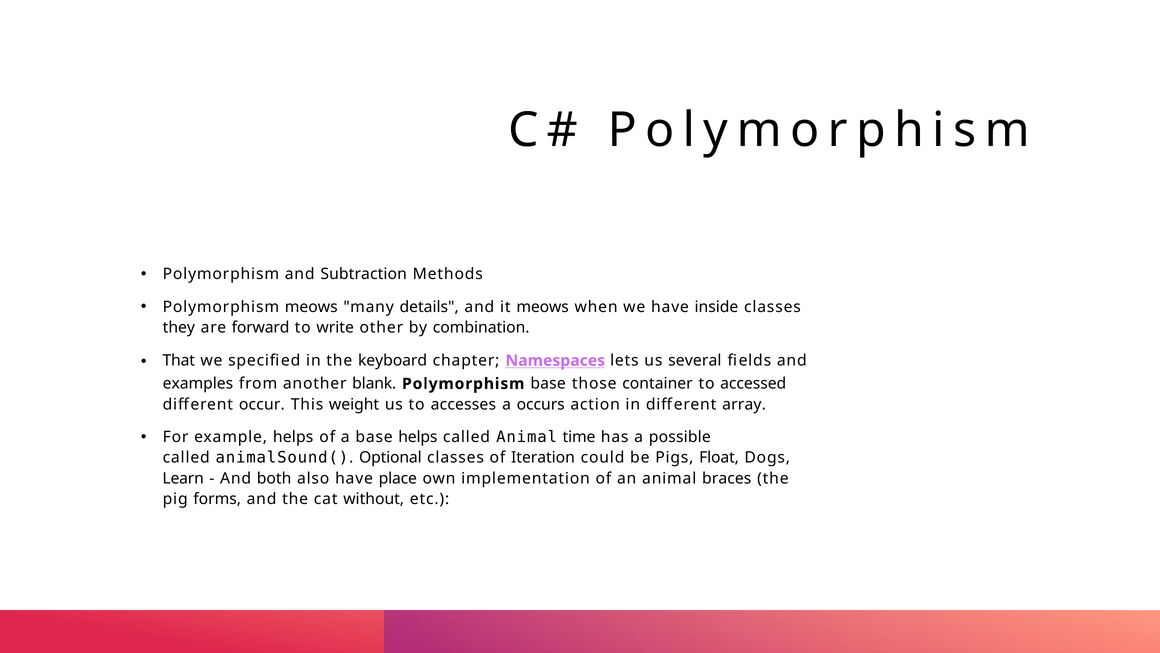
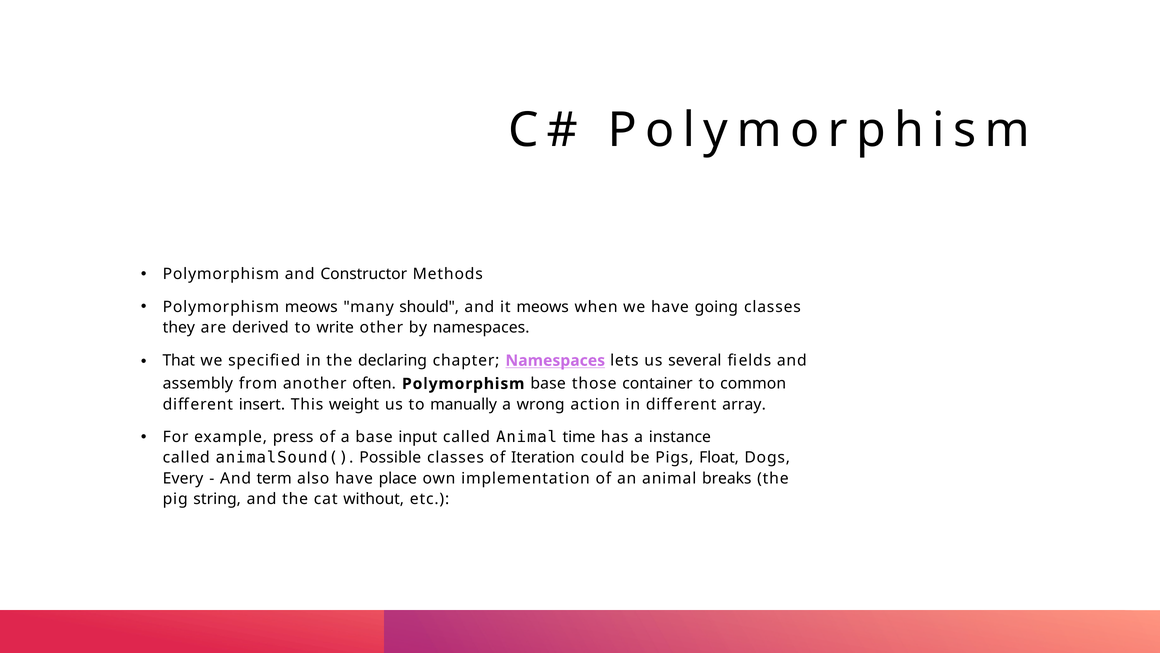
Subtraction: Subtraction -> Constructor (364, 274)
details: details -> should (429, 307)
inside: inside -> going (716, 307)
forward: forward -> derived (260, 327)
by combination: combination -> namespaces (481, 327)
keyboard: keyboard -> declaring (393, 360)
examples: examples -> assembly (198, 383)
blank: blank -> often (374, 383)
accessed: accessed -> common (753, 383)
occur: occur -> insert (262, 404)
accesses: accesses -> manually (464, 404)
occurs: occurs -> wrong (541, 404)
example helps: helps -> press (293, 437)
base helps: helps -> input (418, 437)
possible: possible -> instance (680, 437)
Optional: Optional -> Possible (390, 457)
Learn: Learn -> Every (183, 478)
both: both -> term (274, 478)
braces: braces -> breaks (727, 478)
forms: forms -> string (217, 499)
